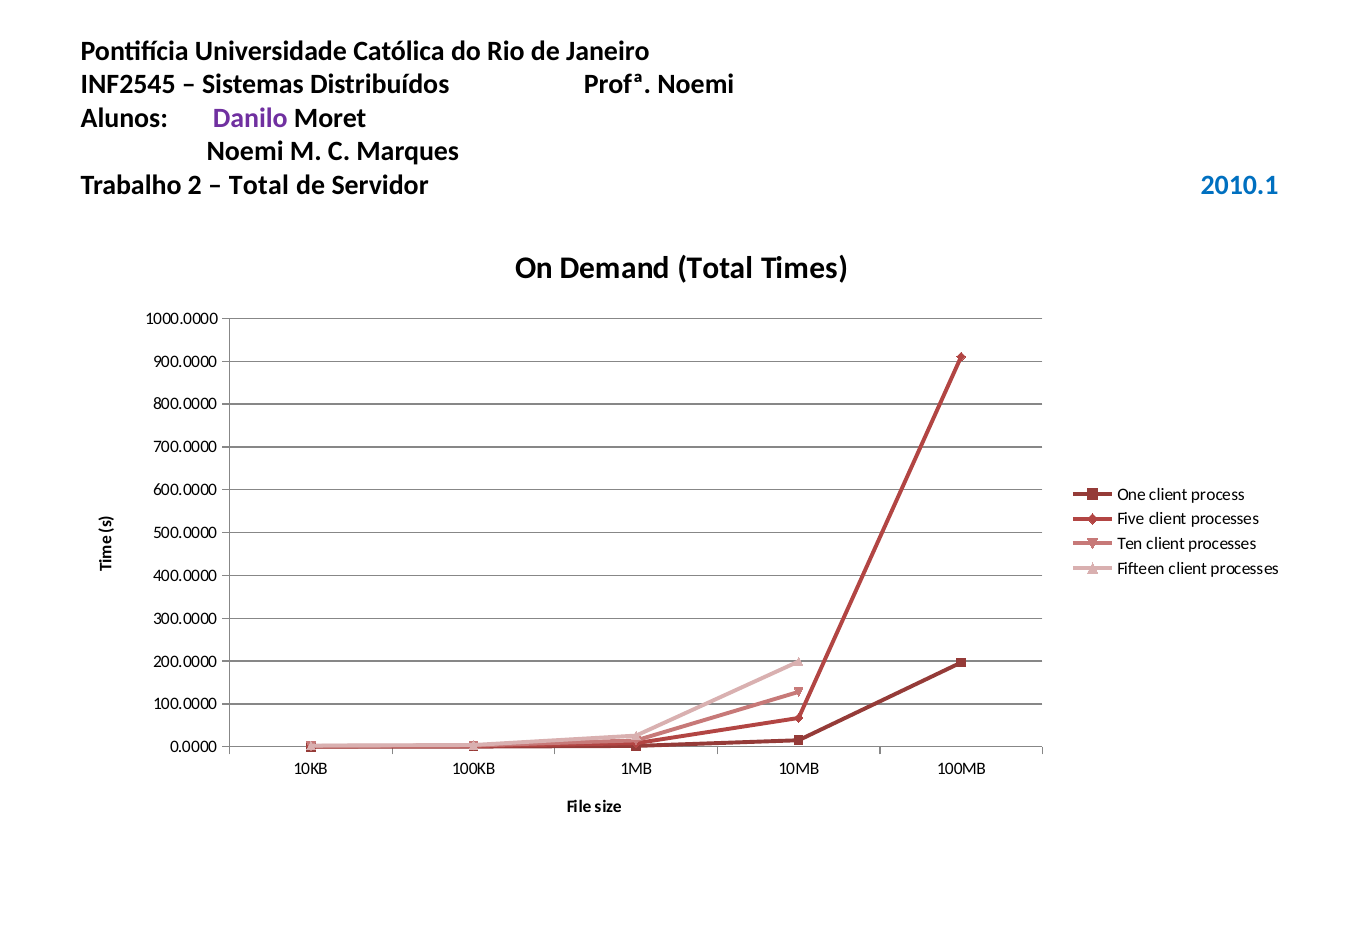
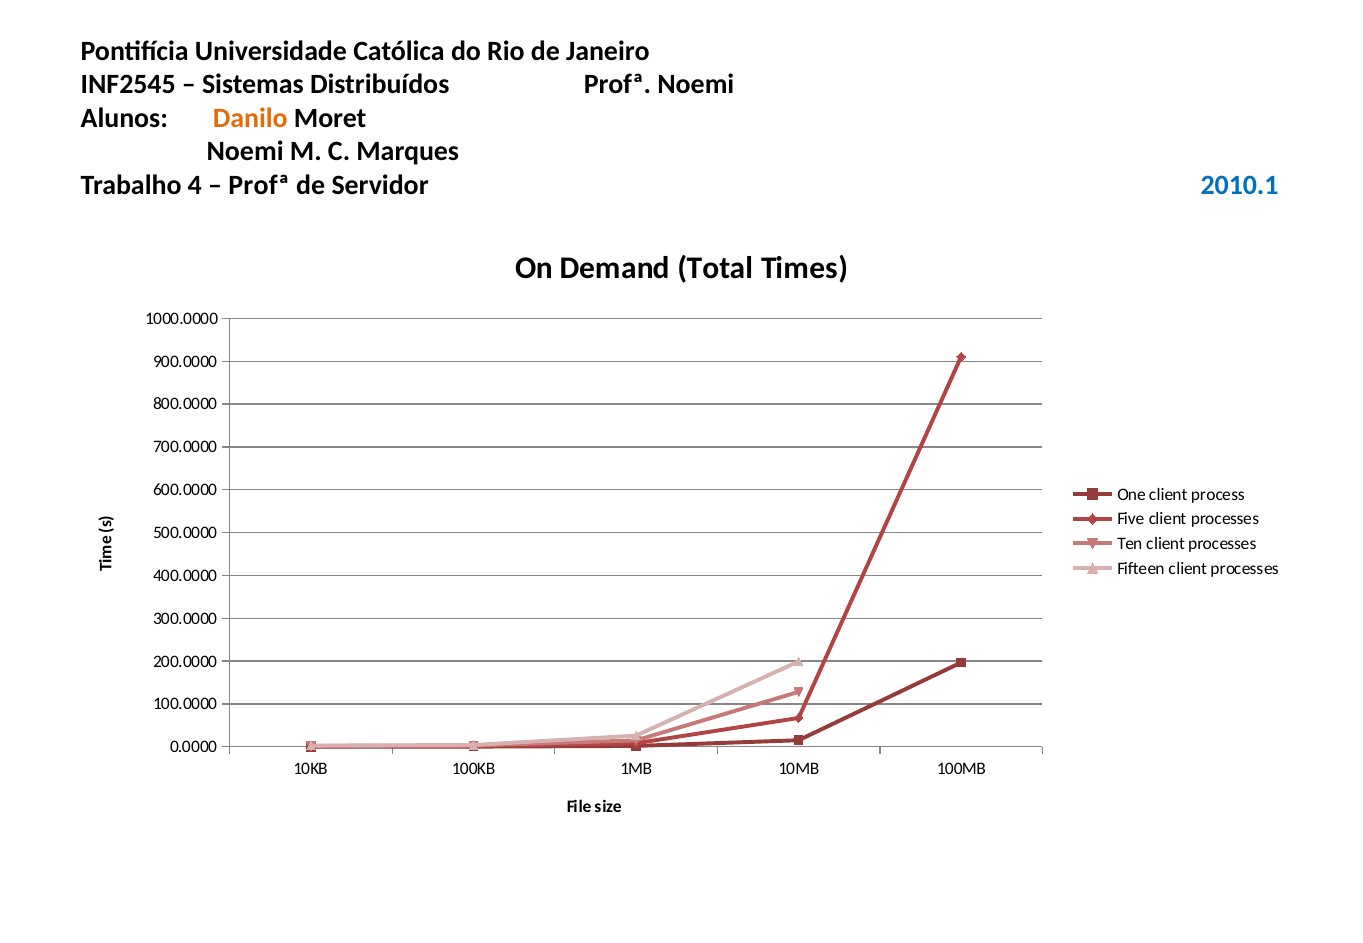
Danilo colour: purple -> orange (250, 118)
2: 2 -> 4 (195, 185)
Total: Total -> Profª (259, 185)
